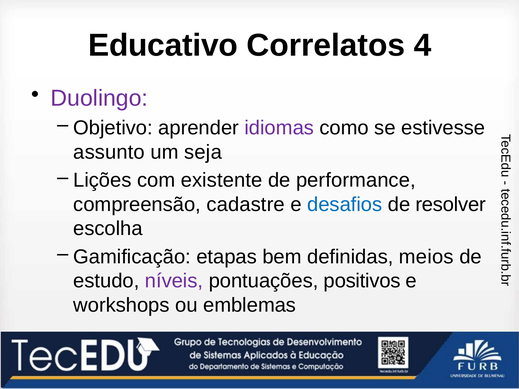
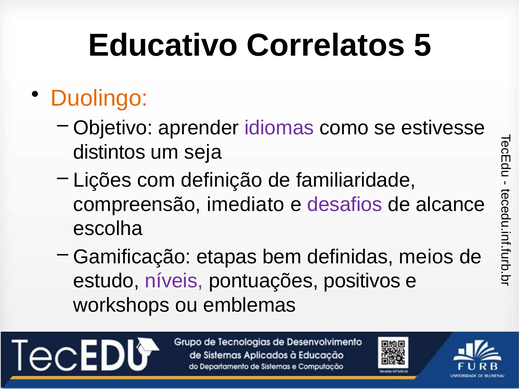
4: 4 -> 5 (423, 45)
Duolingo colour: purple -> orange (99, 98)
assunto: assunto -> distintos (109, 152)
existente: existente -> definição (222, 180)
performance: performance -> familiaridade (356, 180)
cadastre: cadastre -> imediato (246, 205)
desafios colour: blue -> purple (345, 205)
resolver: resolver -> alcance (450, 205)
